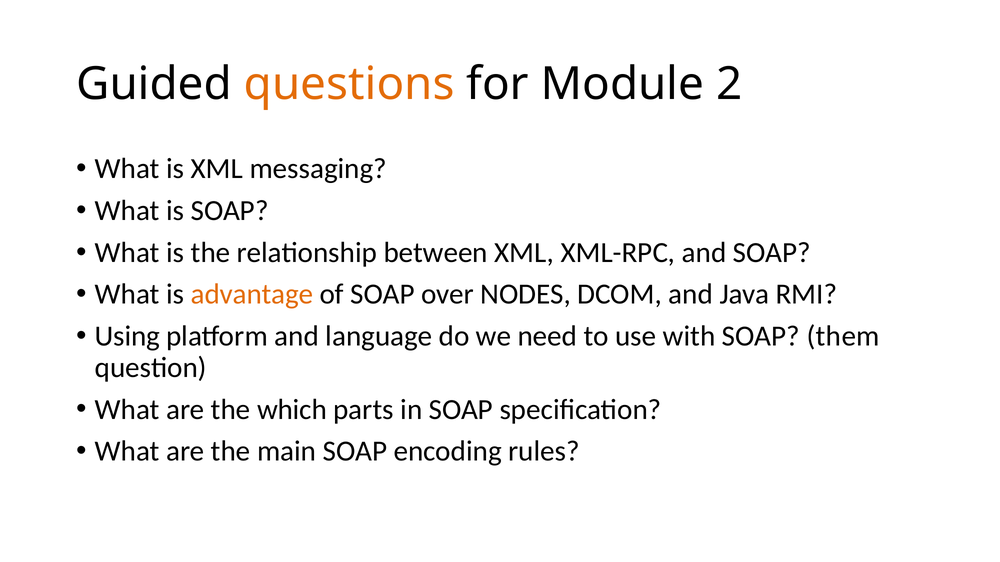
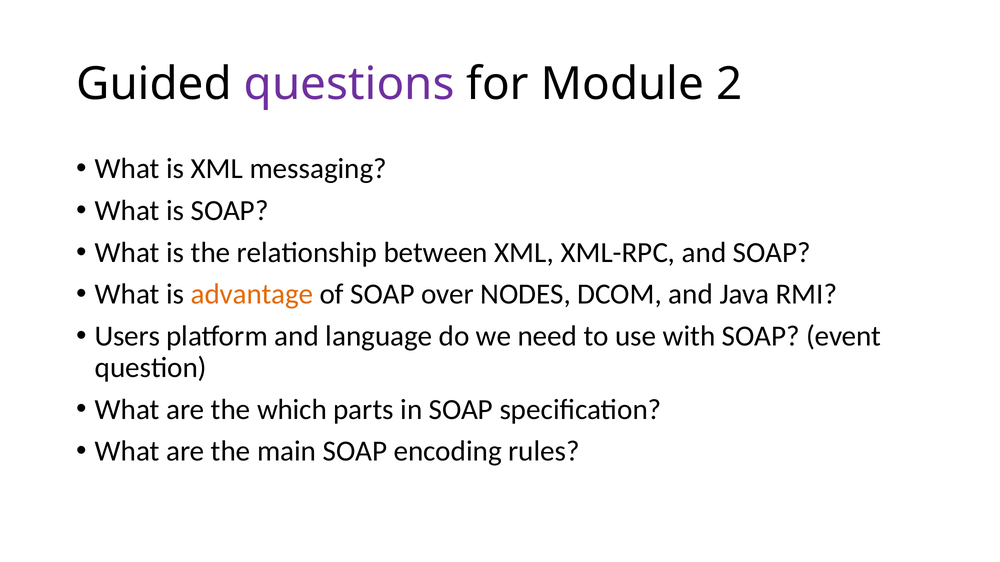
questions colour: orange -> purple (349, 84)
Using: Using -> Users (127, 336)
them: them -> event (844, 336)
